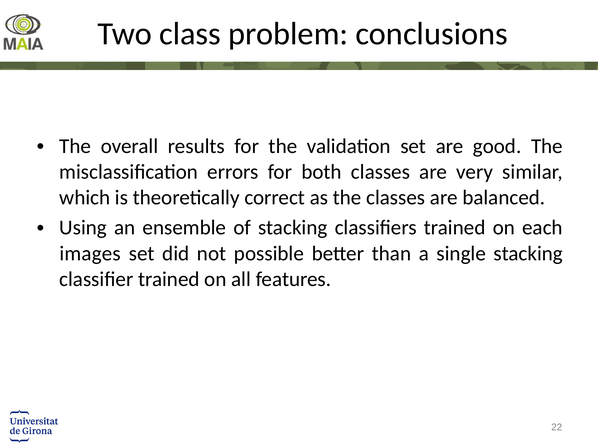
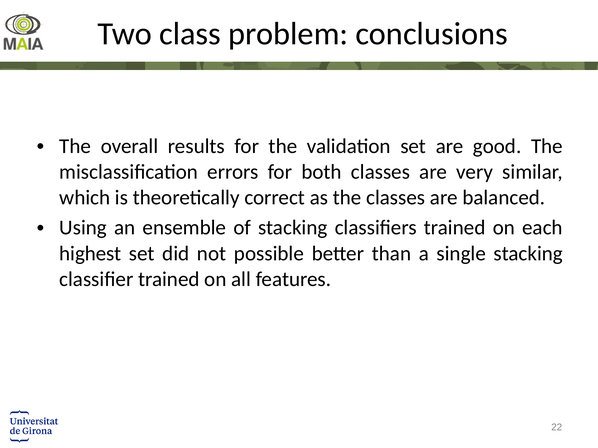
images: images -> highest (90, 254)
